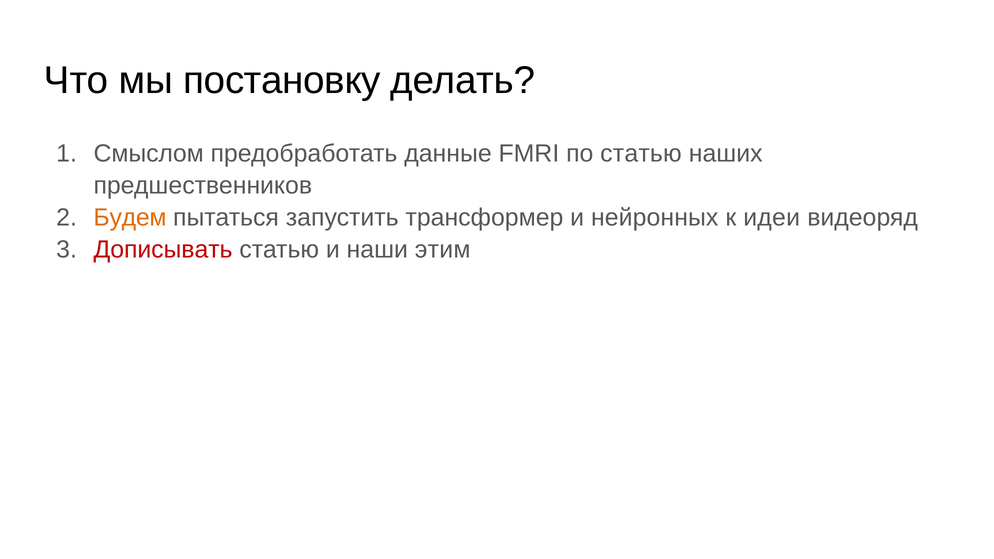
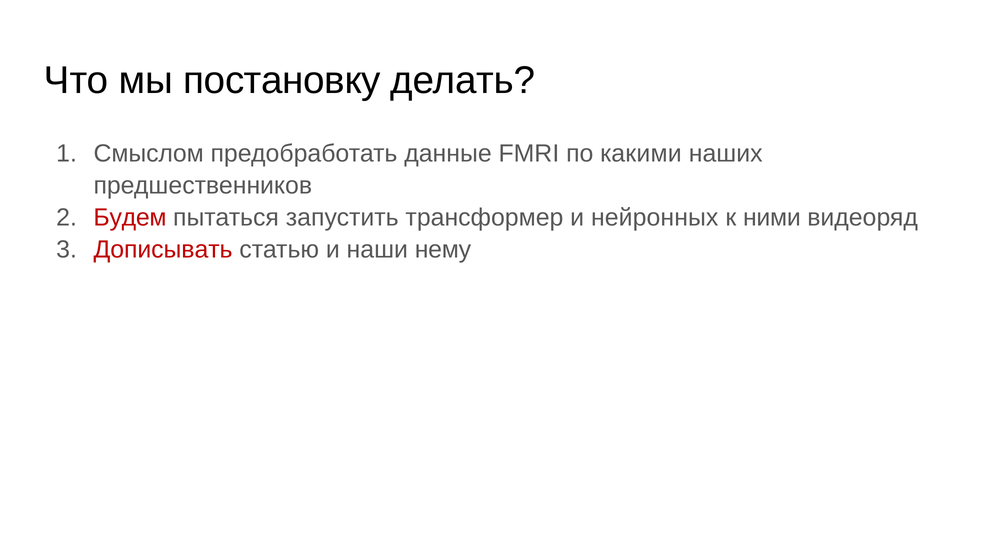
по статью: статью -> какими (641, 154)
Будем colour: orange -> red (130, 218)
идеи: идеи -> ними (772, 218)
этим: этим -> нему (443, 250)
